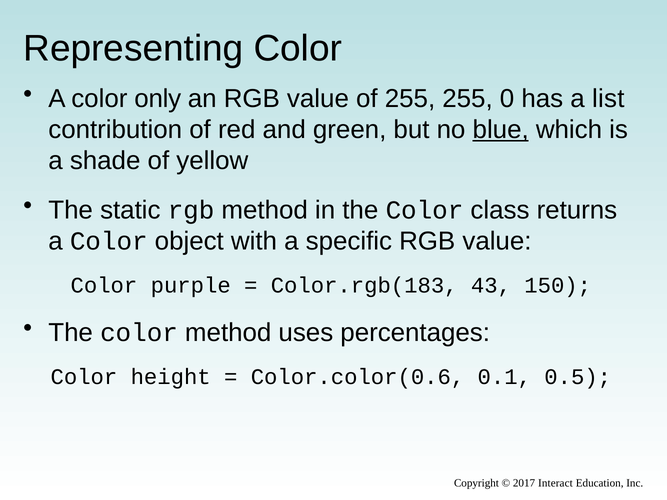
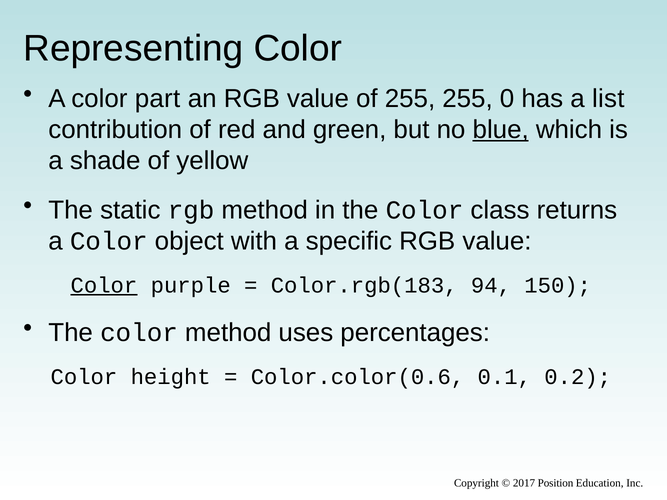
only: only -> part (157, 99)
Color underline: none -> present (104, 285)
43: 43 -> 94 (491, 285)
0.5: 0.5 -> 0.2 (578, 377)
Interact: Interact -> Position (556, 483)
